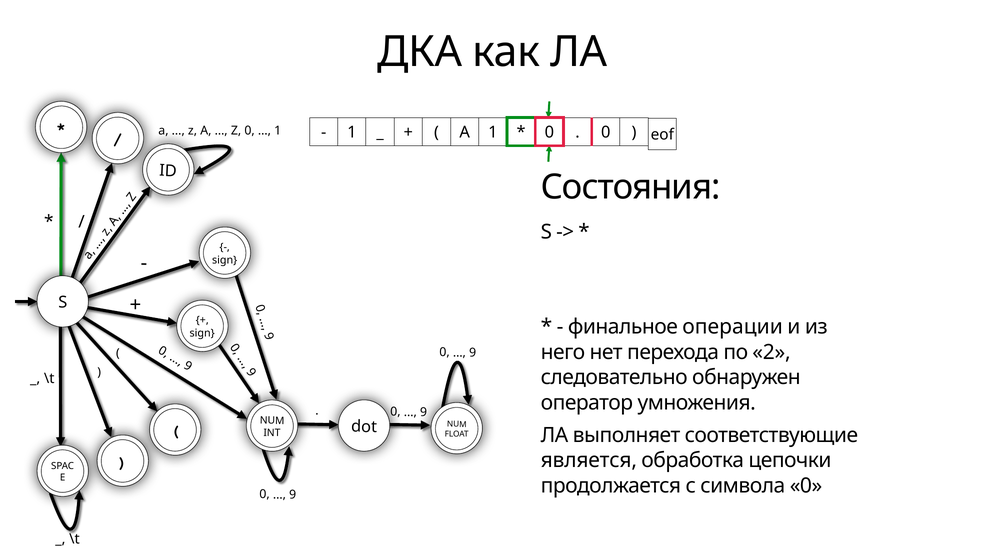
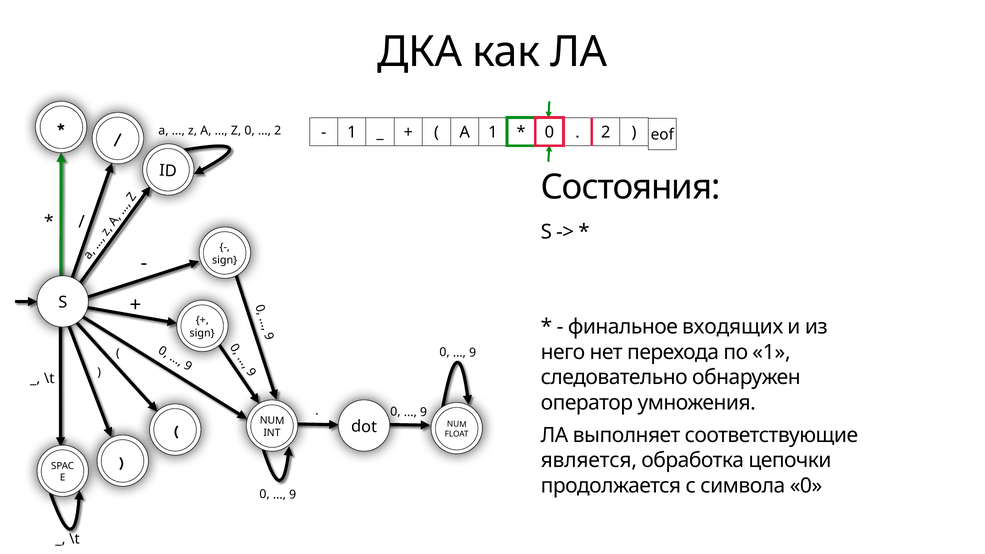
1: 1 -> 2 (278, 131)
0: 0 -> 2 (606, 133)
операции: операции -> входящих (733, 327)
по 2: 2 -> 1 (772, 352)
